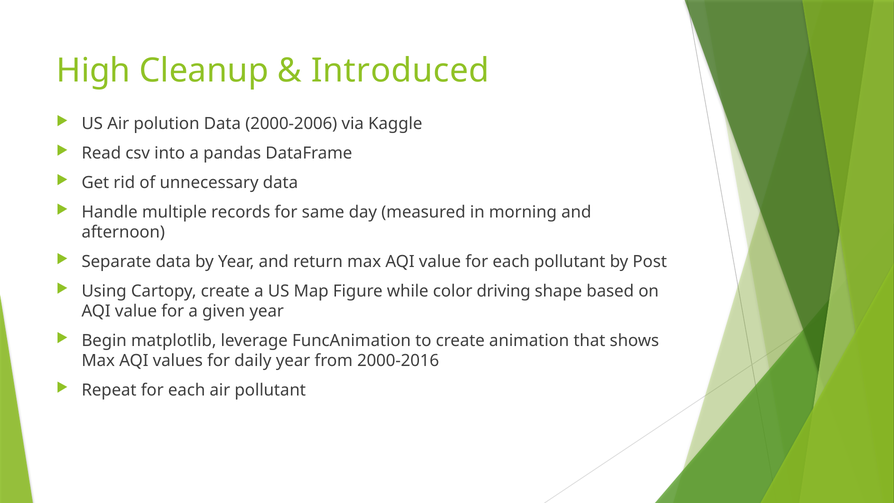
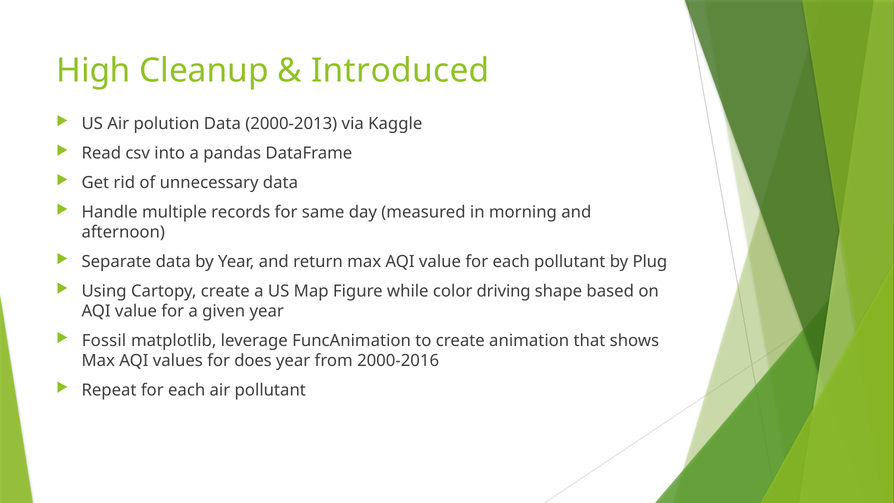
2000-2006: 2000-2006 -> 2000-2013 (291, 124)
Post: Post -> Plug (650, 262)
Begin: Begin -> Fossil (104, 341)
daily: daily -> does (253, 361)
